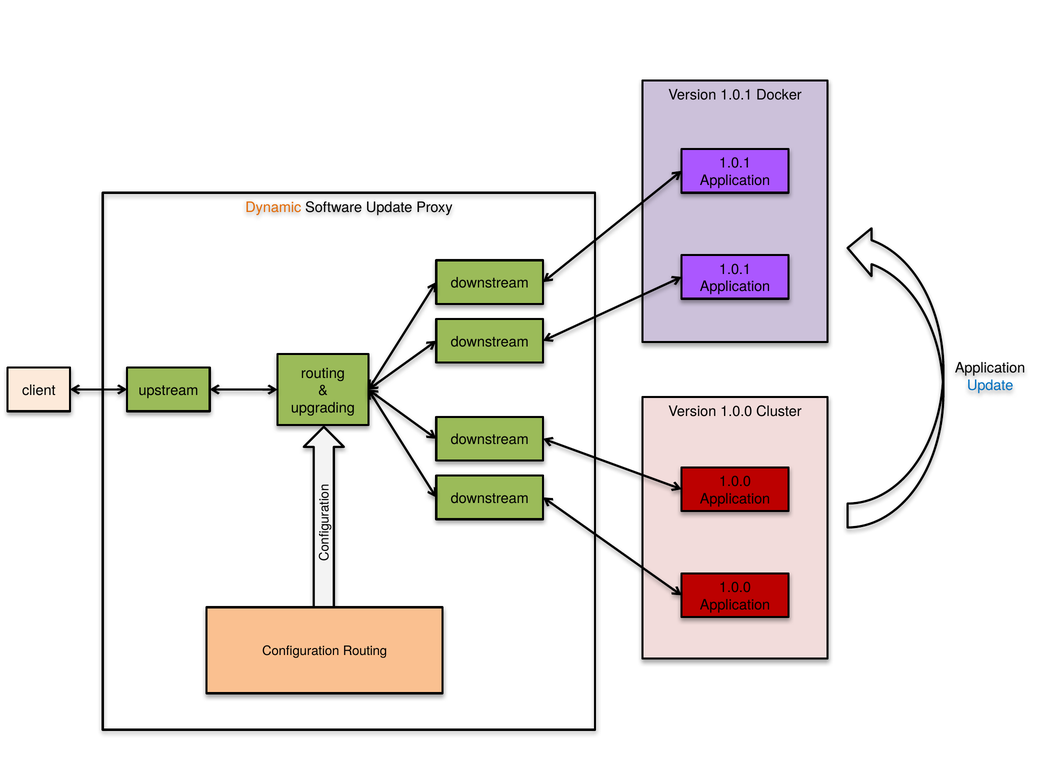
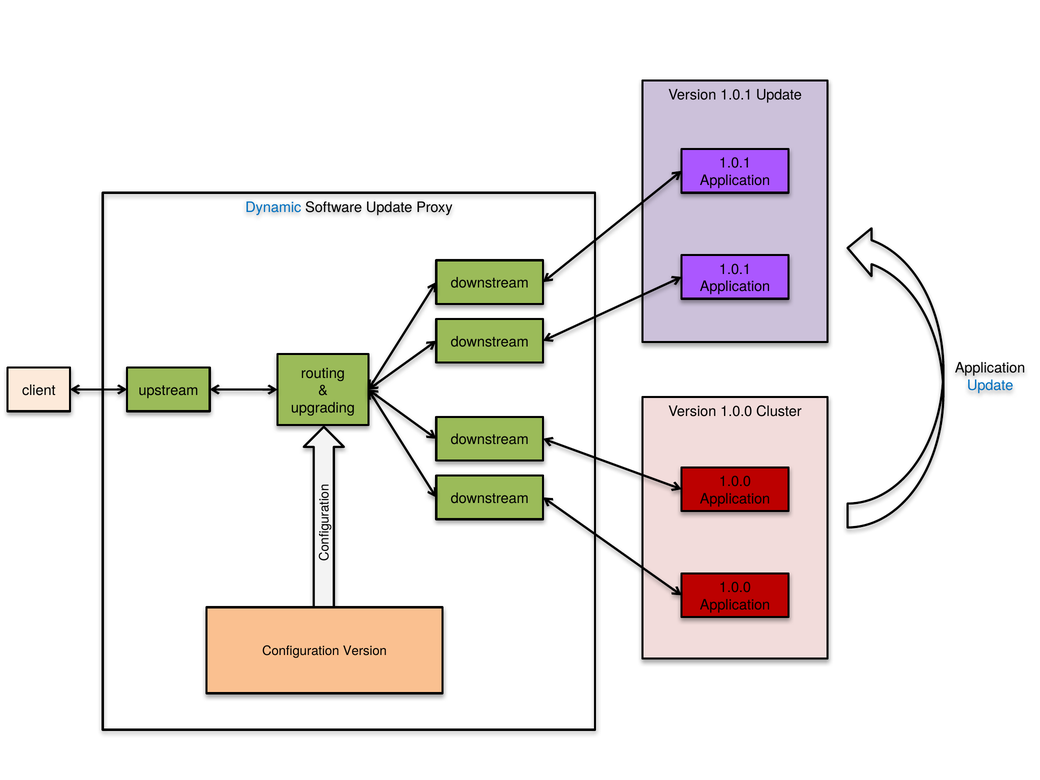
1.0.1 Docker: Docker -> Update (779, 95)
Dynamic colour: orange -> blue (273, 208)
Configuration Routing: Routing -> Version (365, 651)
